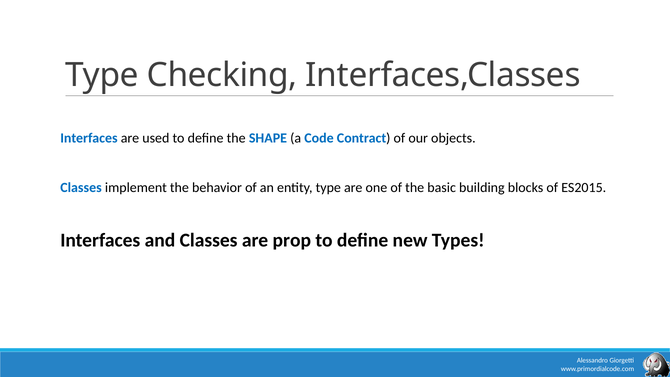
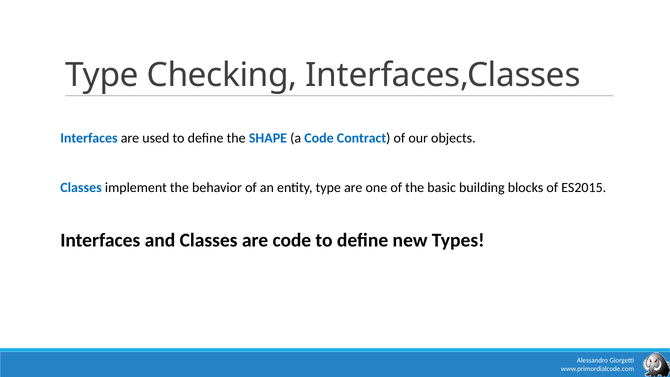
are prop: prop -> code (292, 240)
